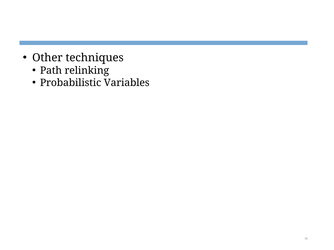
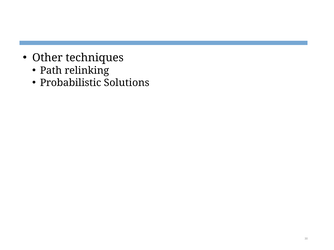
Variables: Variables -> Solutions (127, 83)
